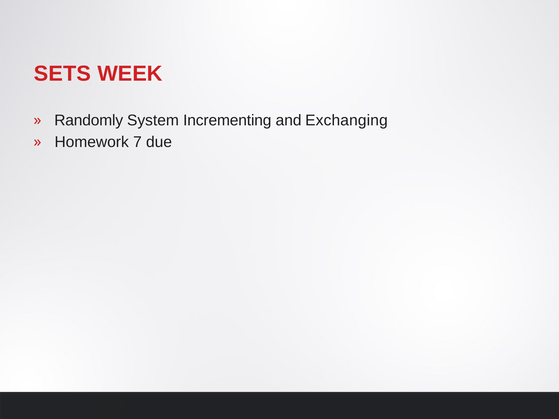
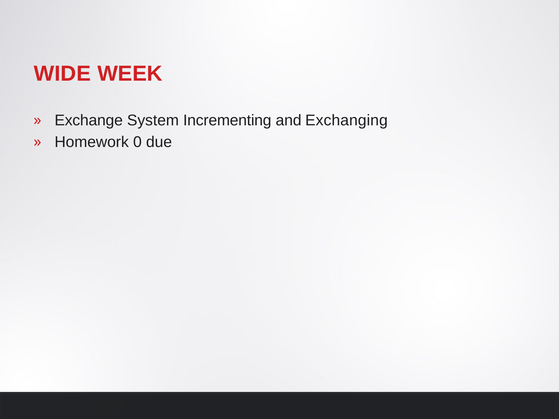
SETS: SETS -> WIDE (62, 74)
Randomly: Randomly -> Exchange (89, 120)
7: 7 -> 0 (137, 142)
